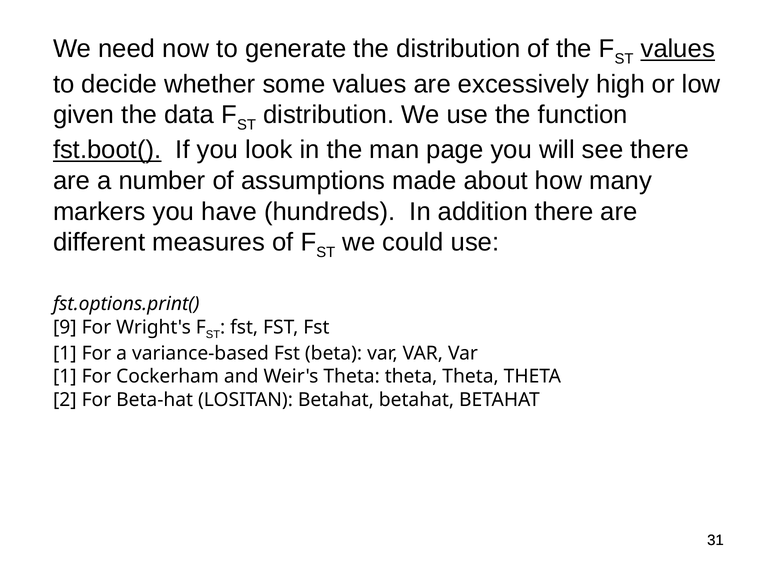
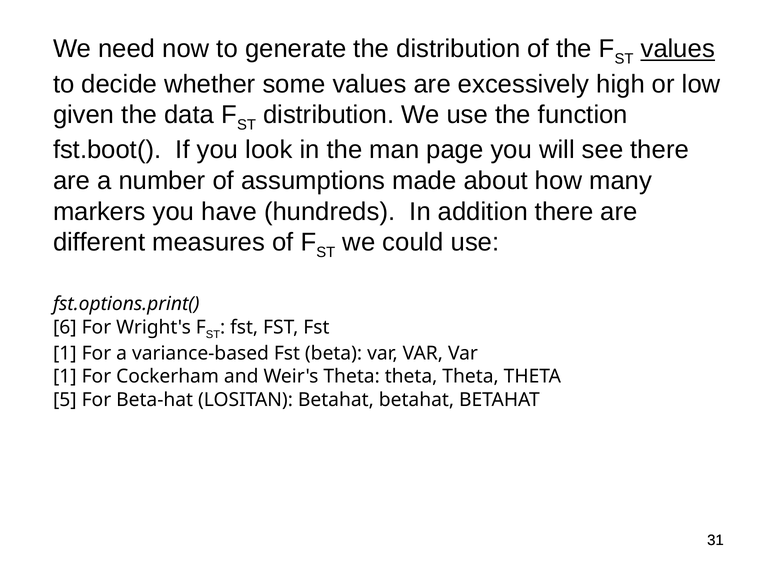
fst.boot( underline: present -> none (107, 150)
9: 9 -> 6 (65, 327)
2: 2 -> 5 (65, 399)
